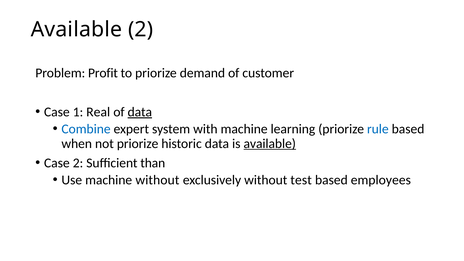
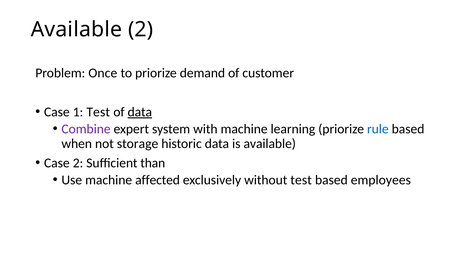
Profit: Profit -> Once (103, 73)
1 Real: Real -> Test (98, 112)
Combine colour: blue -> purple (86, 129)
not priorize: priorize -> storage (138, 144)
available underline: present -> none (270, 144)
machine without: without -> affected (158, 180)
